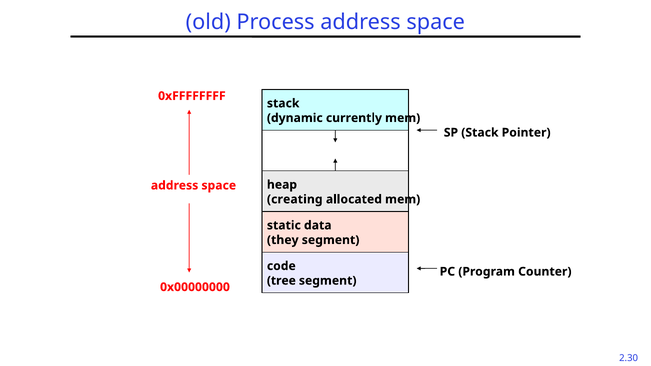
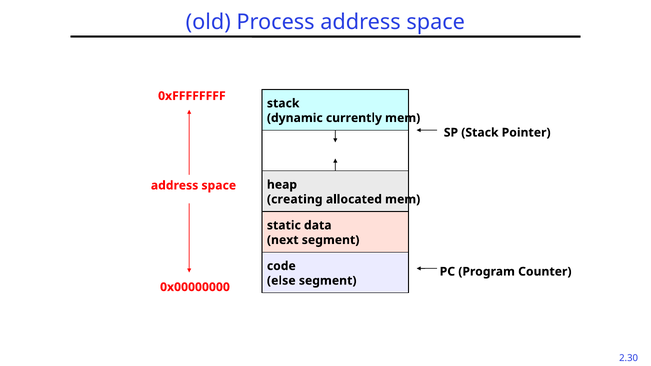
they: they -> next (283, 240)
tree: tree -> else (281, 281)
